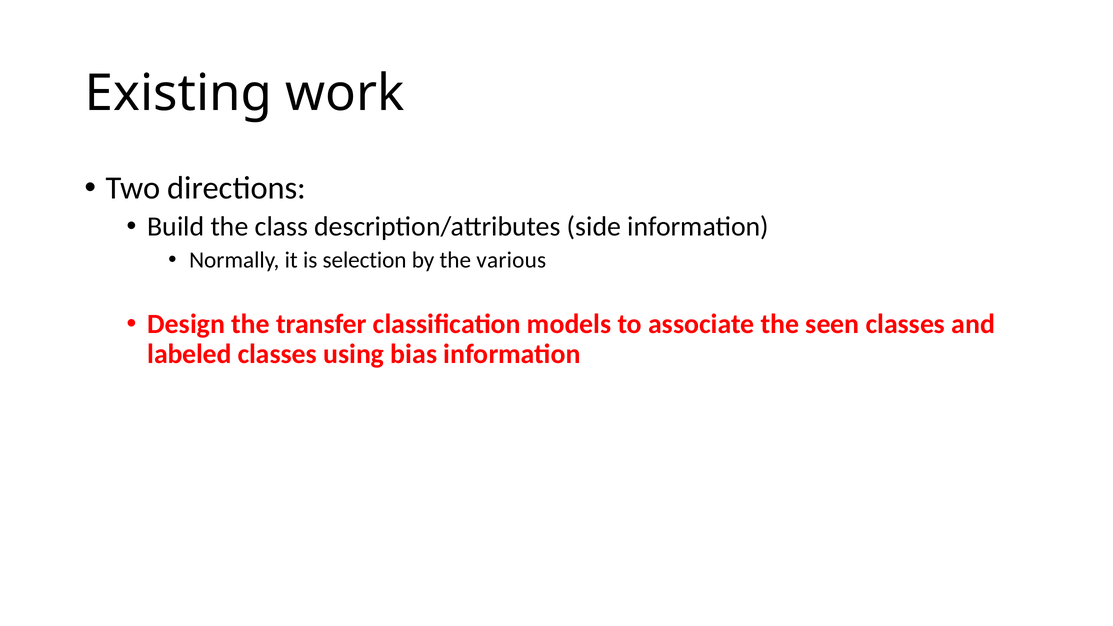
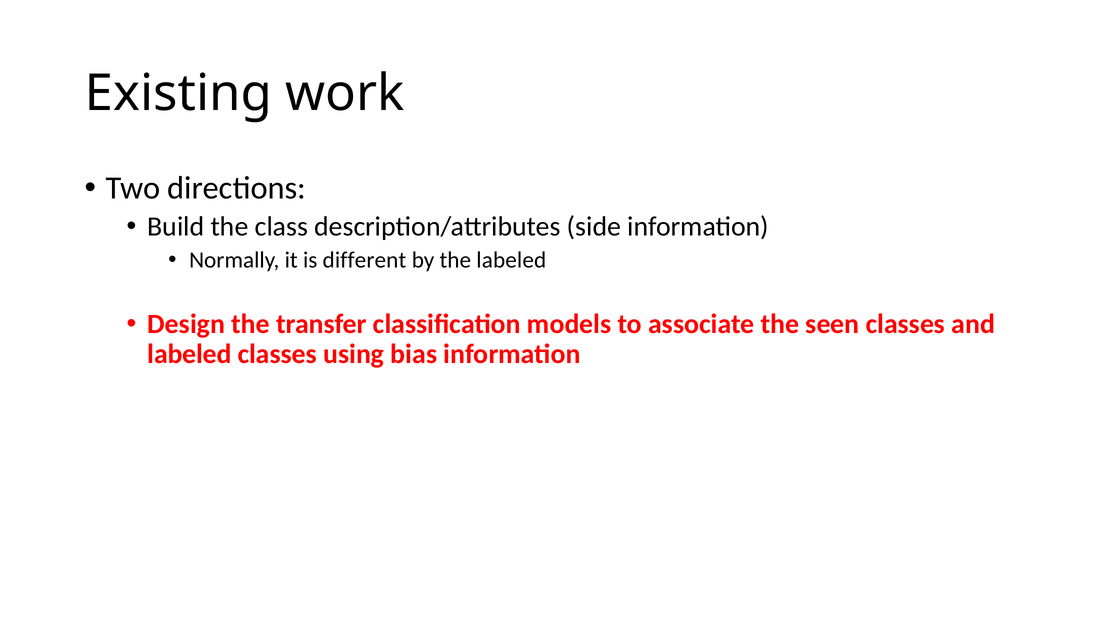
selection: selection -> different (364, 260)
the various: various -> labeled (511, 260)
